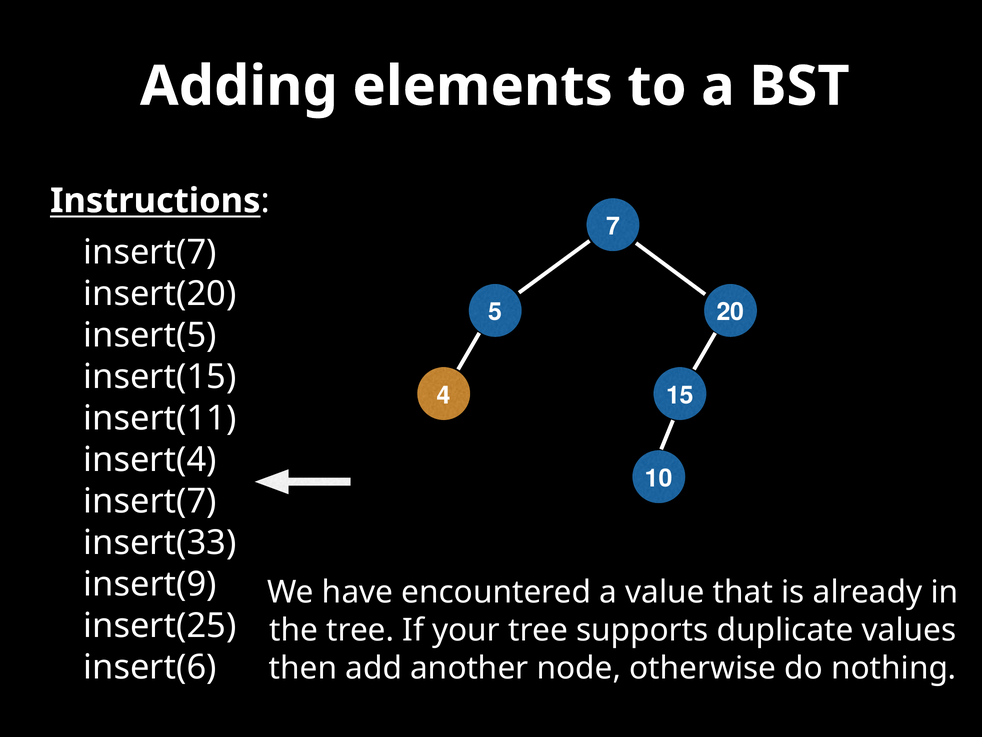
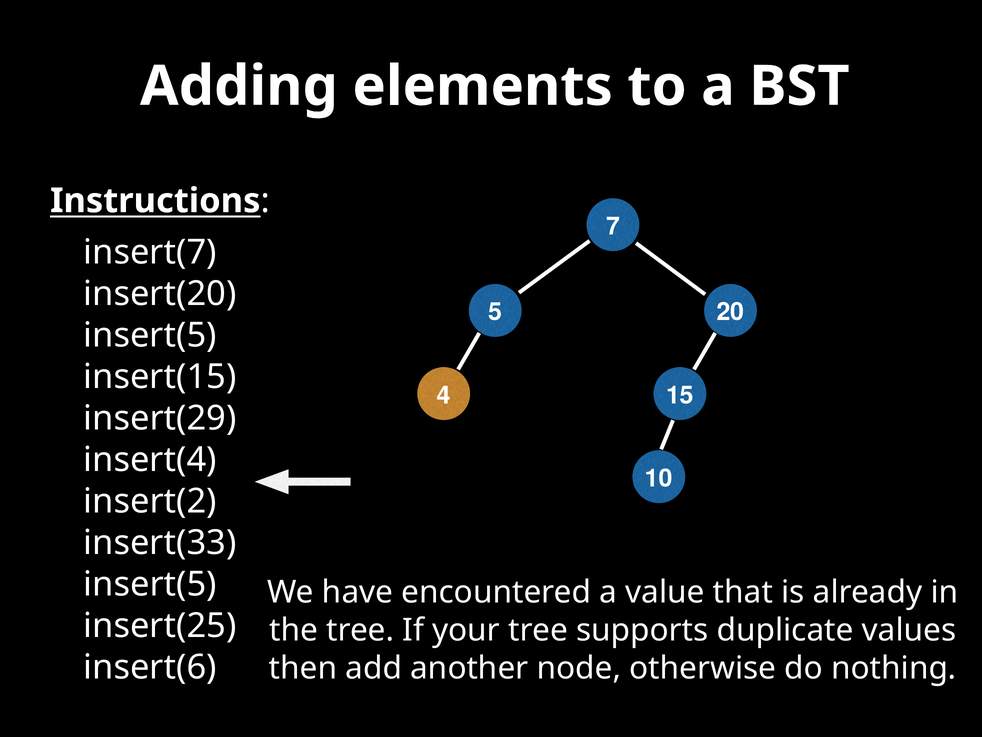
insert(11: insert(11 -> insert(29 (160, 418)
insert(7: insert(7 -> insert(2 (150, 501)
insert(9: insert(9 -> insert(5 (150, 584)
